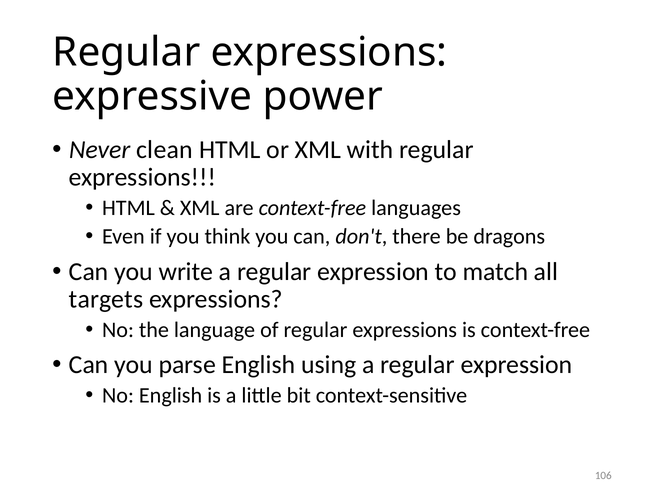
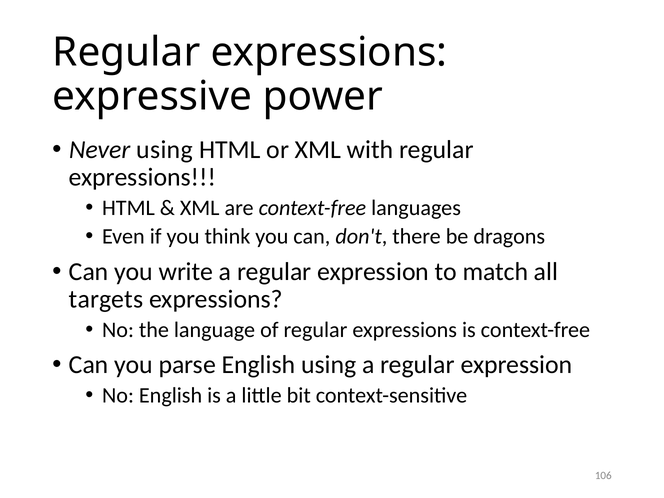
Never clean: clean -> using (165, 150)
